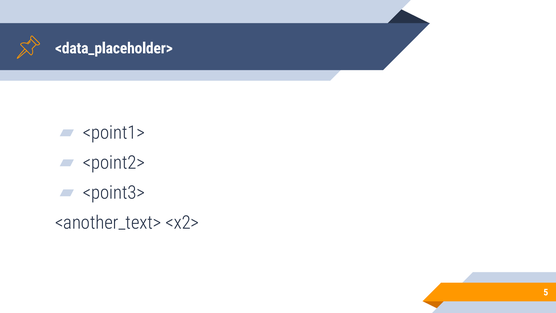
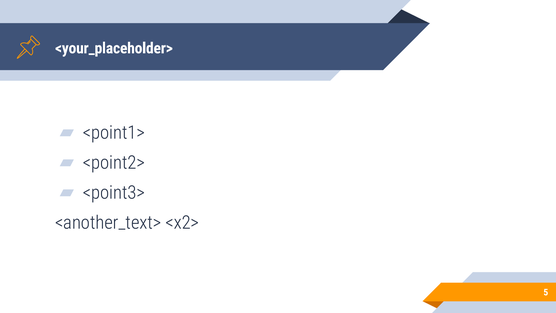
<data_placeholder>: <data_placeholder> -> <your_placeholder> (114, 48)
